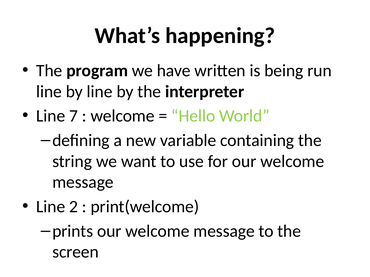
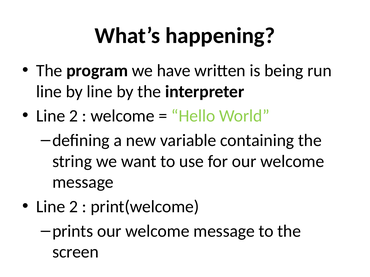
7: 7 -> 2 (74, 116)
